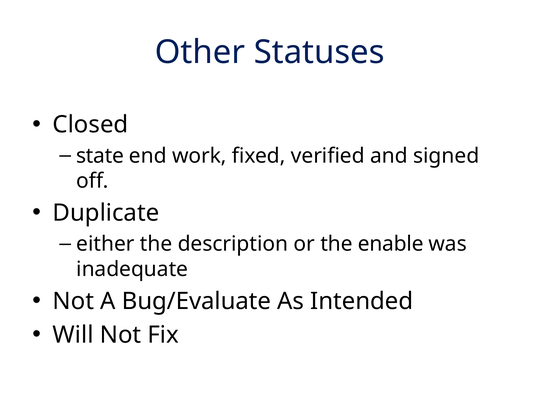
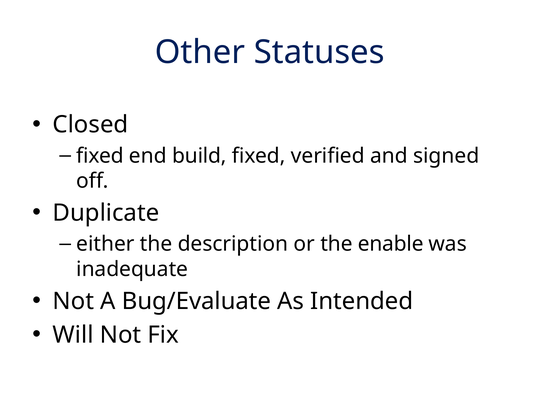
state: state -> fixed (100, 156)
work: work -> build (199, 156)
